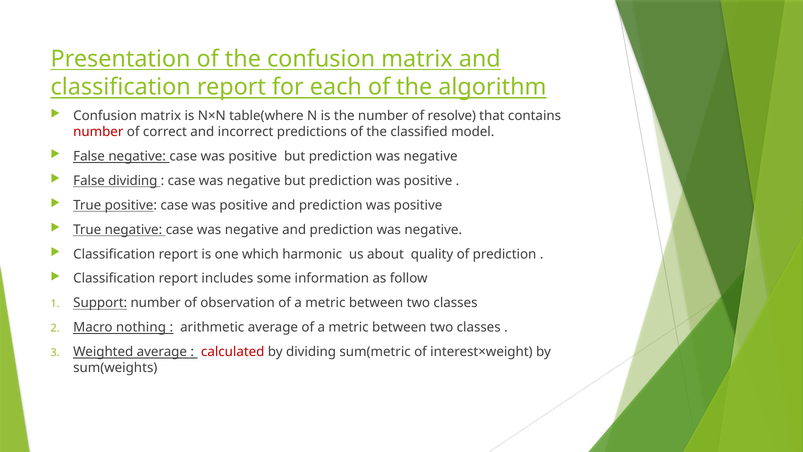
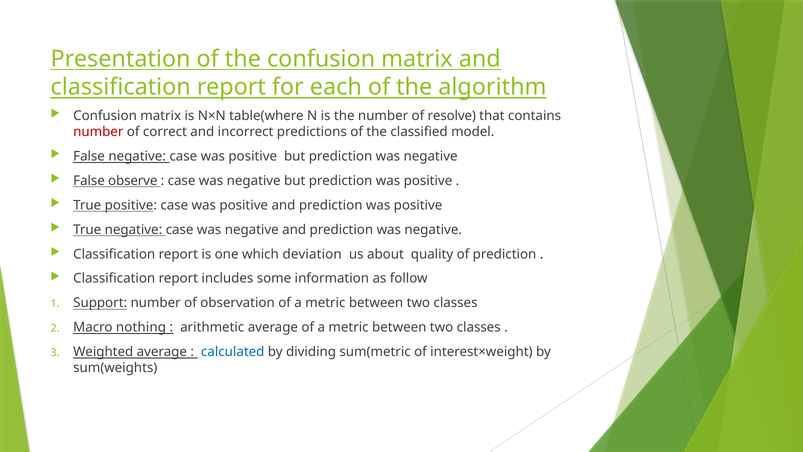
False dividing: dividing -> observe (133, 181)
harmonic: harmonic -> deviation (312, 254)
calculated colour: red -> blue (233, 352)
